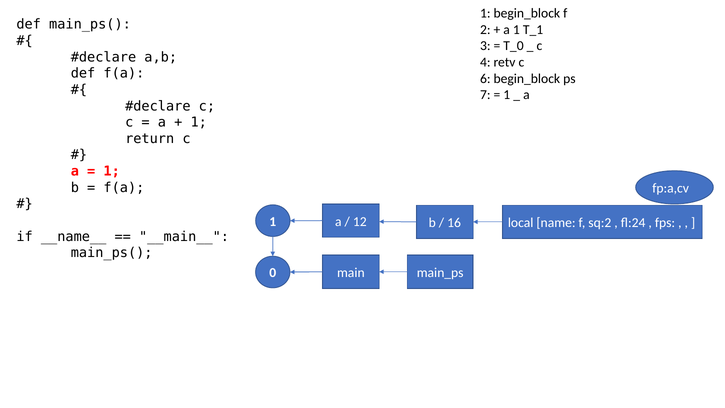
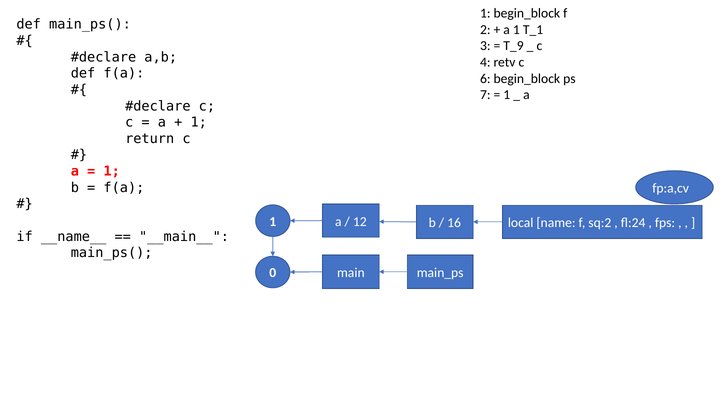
T_0: T_0 -> T_9 (513, 46)
